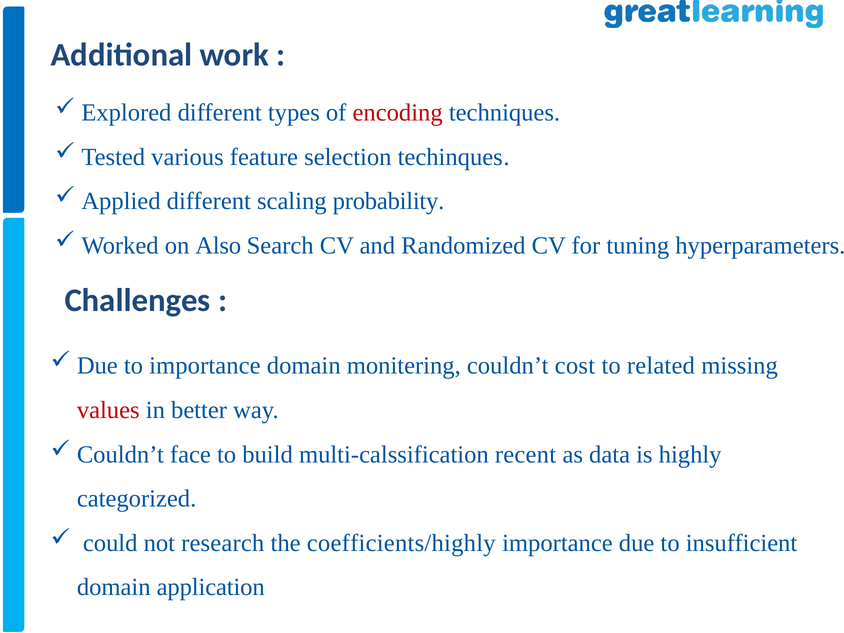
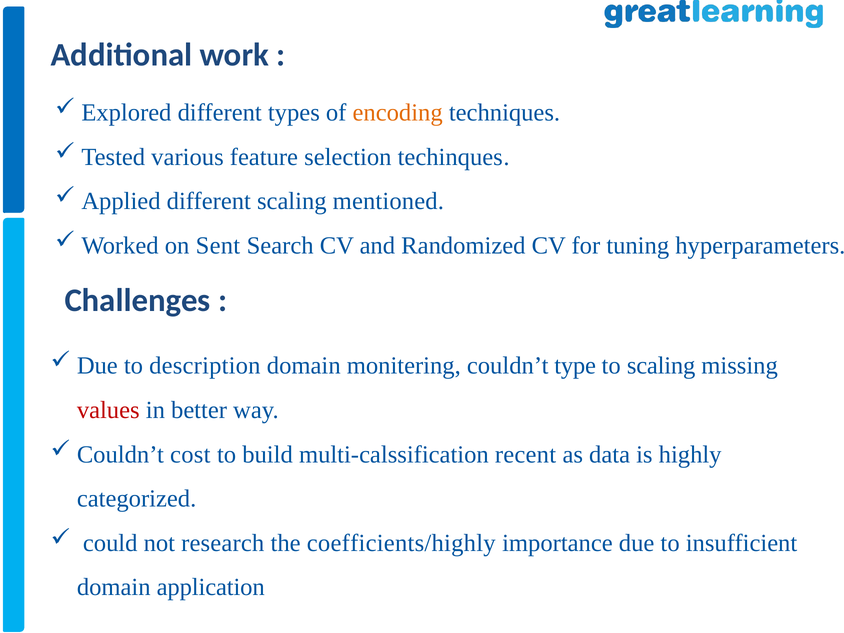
encoding colour: red -> orange (398, 113)
probability: probability -> mentioned (388, 201)
Also: Also -> Sent (218, 246)
to importance: importance -> description (205, 366)
cost: cost -> type (575, 366)
to related: related -> scaling (661, 366)
face: face -> cost (190, 454)
